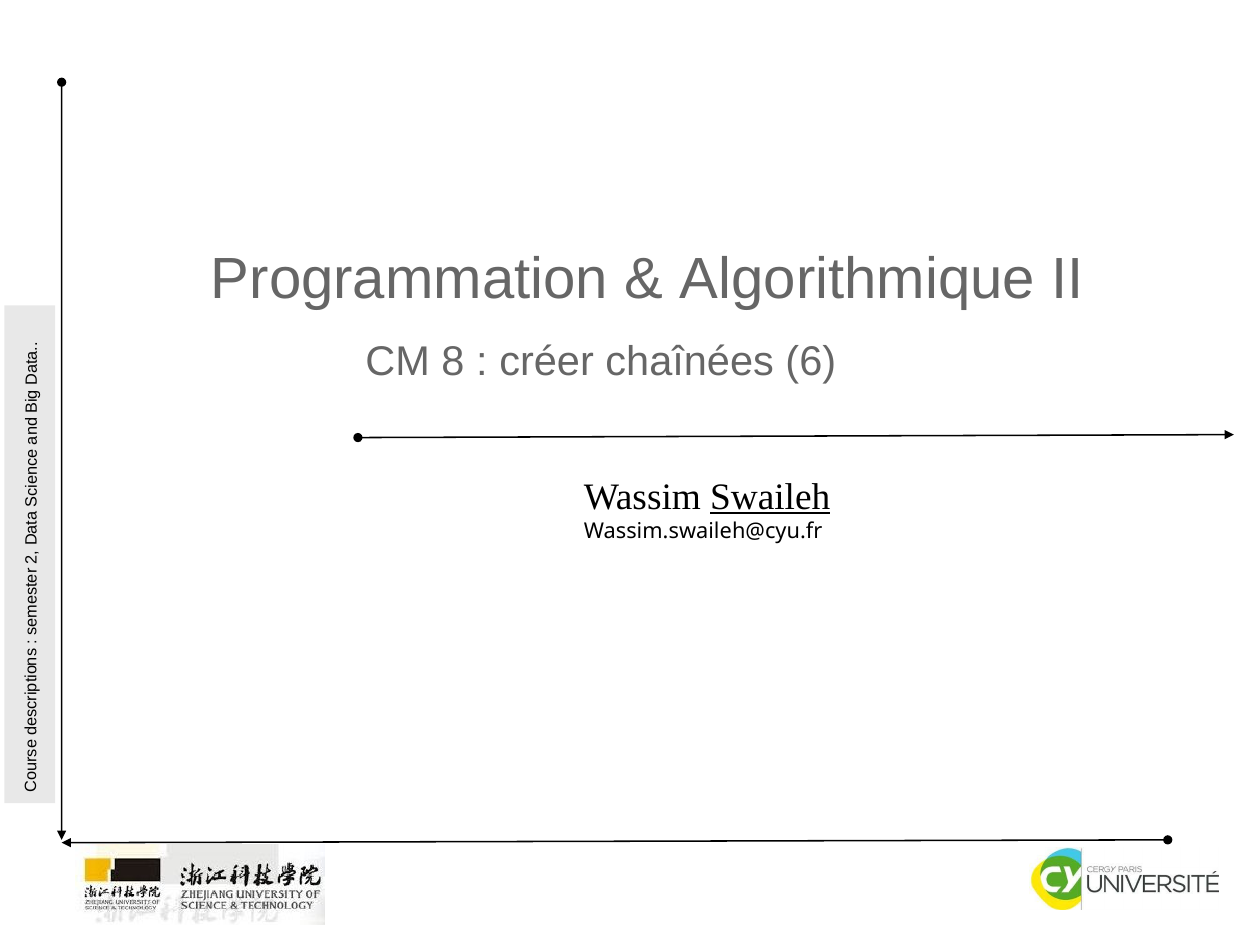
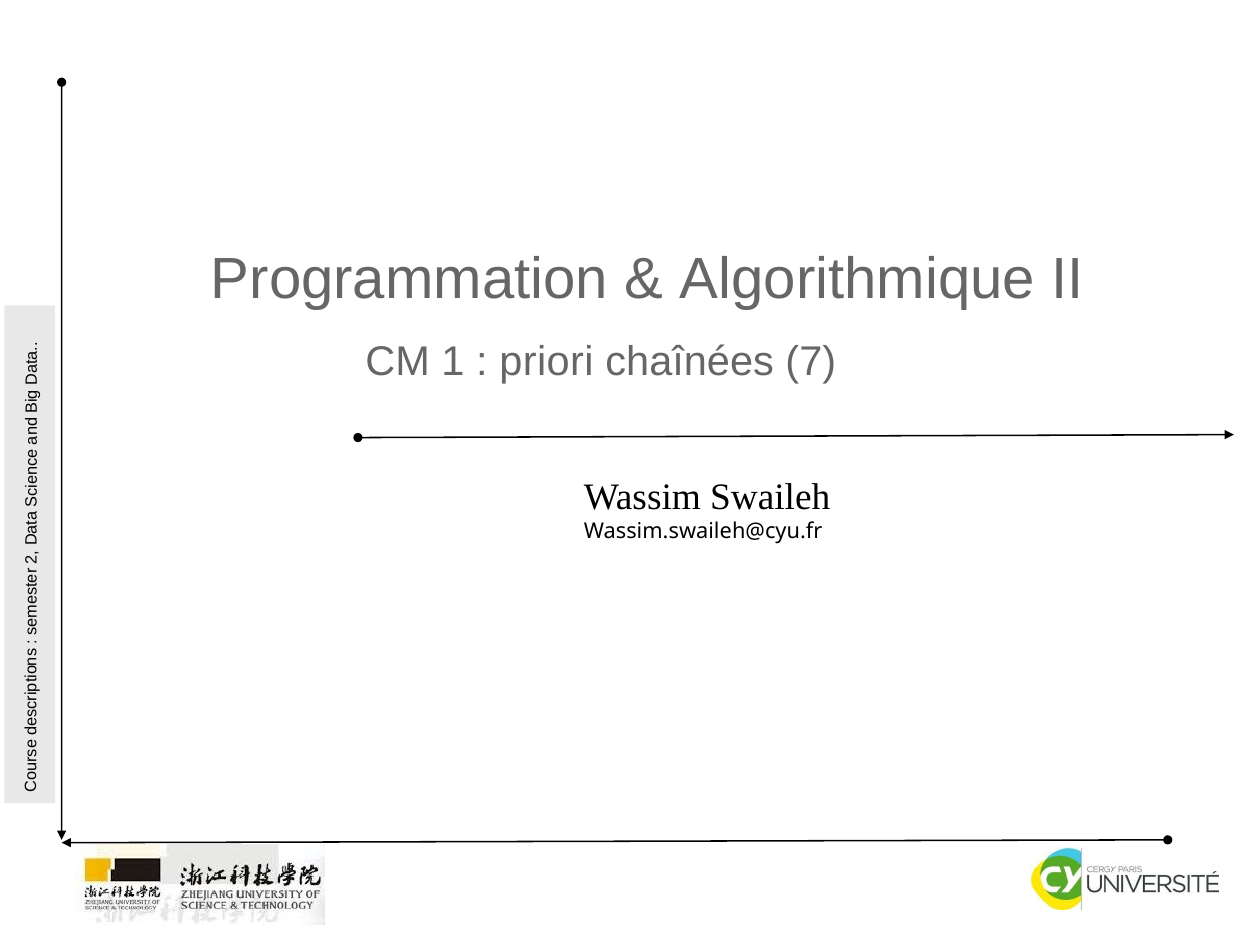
8: 8 -> 1 (453, 362)
créer: créer -> priori (546, 362)
6: 6 -> 7 (811, 362)
Swaileh underline: present -> none (770, 497)
